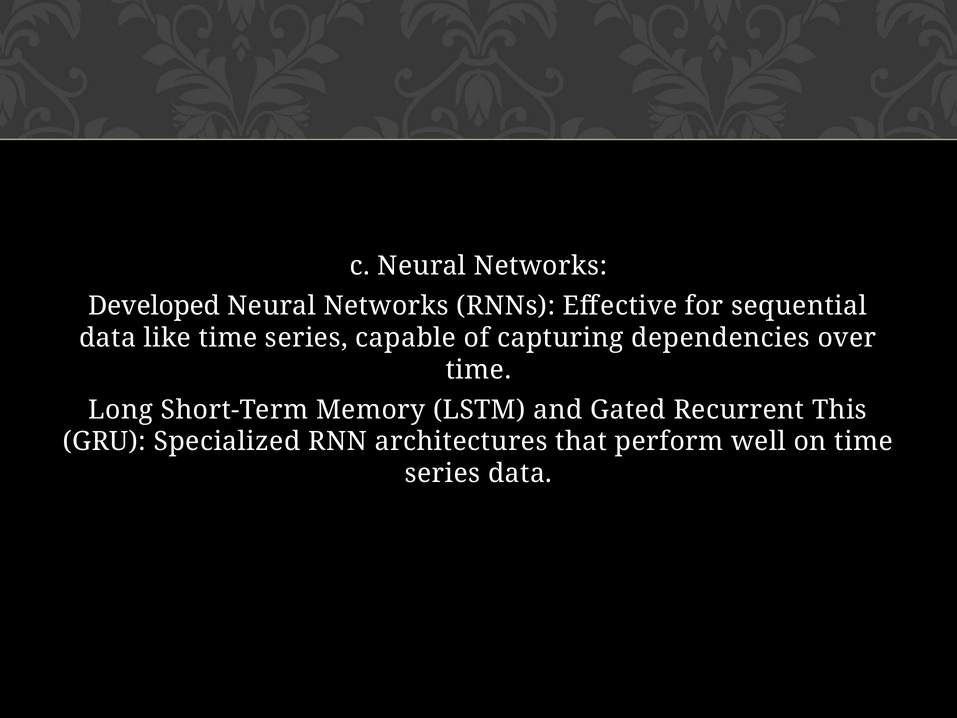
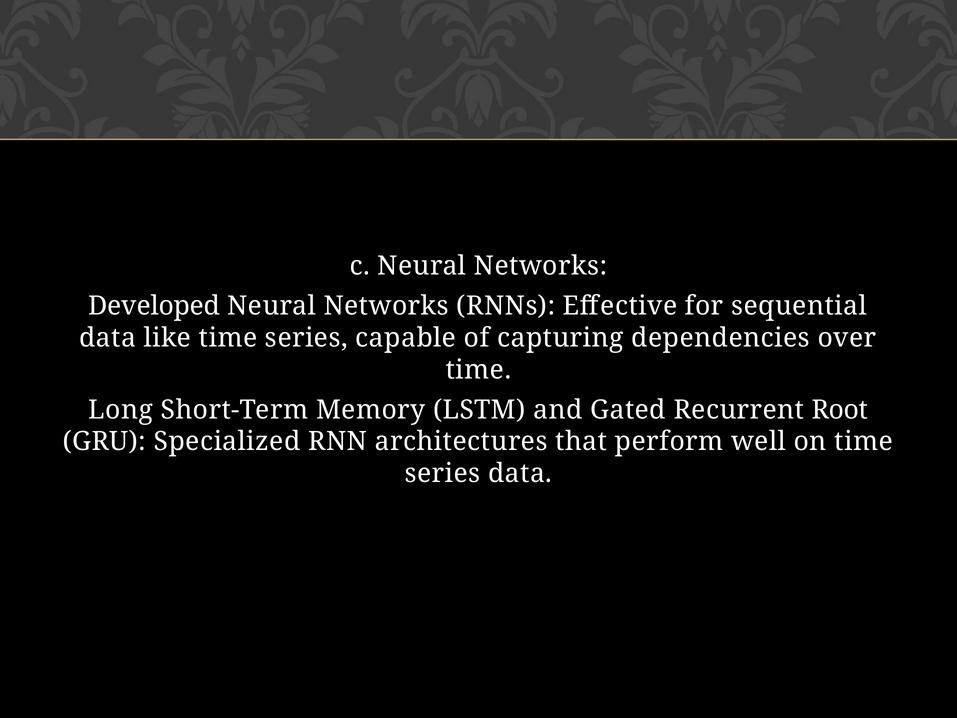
This: This -> Root (840, 410)
